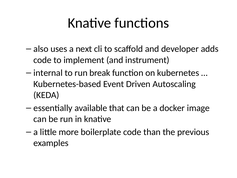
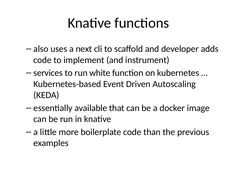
internal: internal -> services (48, 73)
break: break -> white (100, 73)
